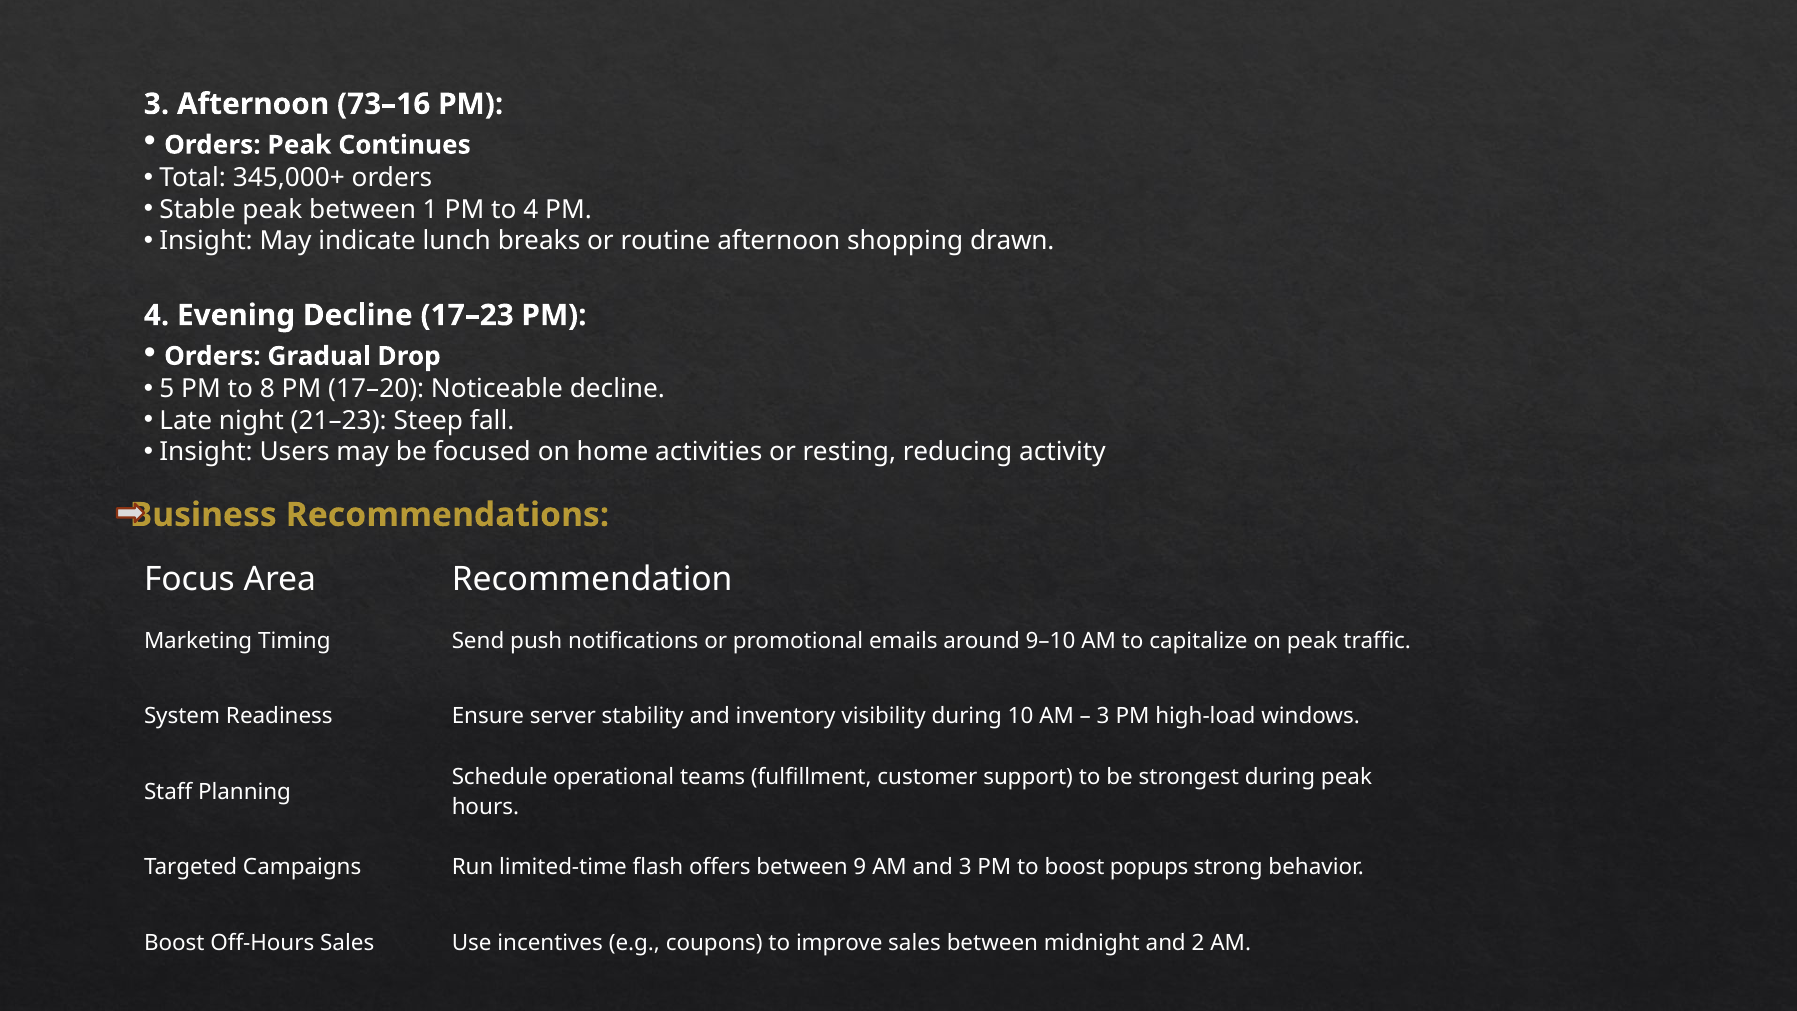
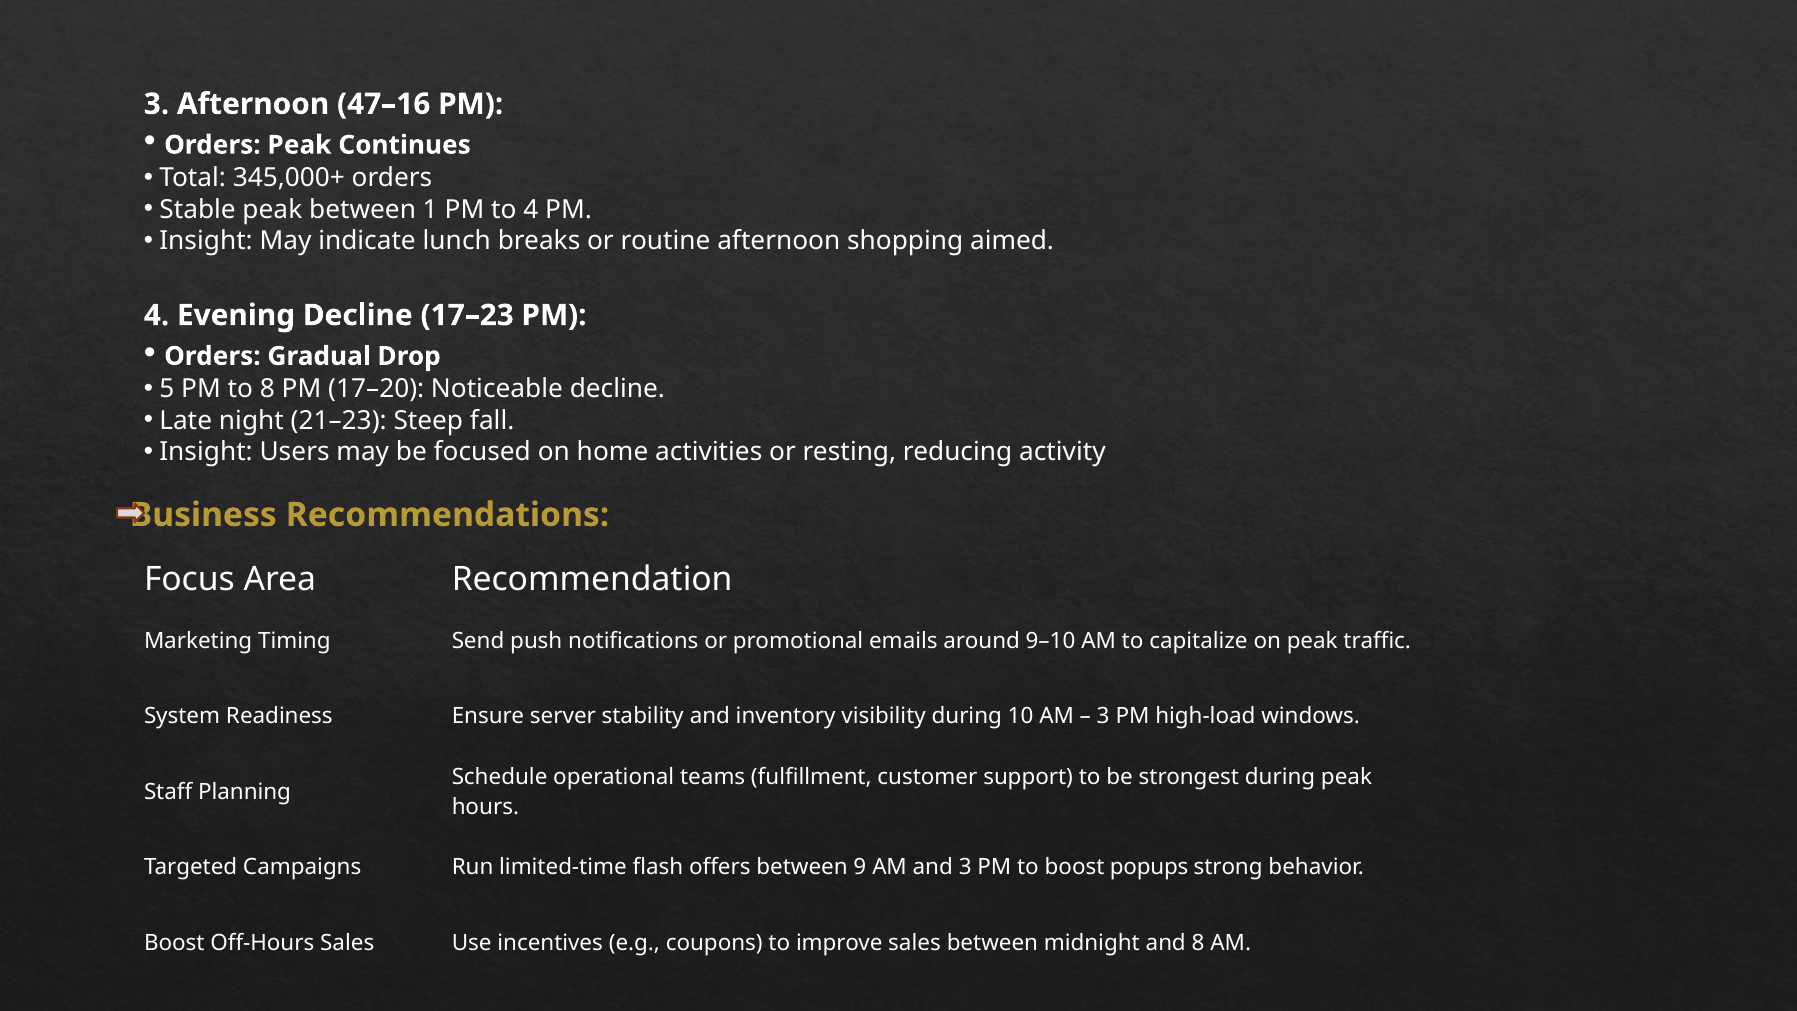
73–16: 73–16 -> 47–16 (384, 104)
drawn: drawn -> aimed (1012, 241)
and 2: 2 -> 8 (1198, 943)
